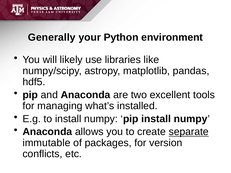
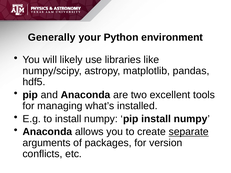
immutable: immutable -> arguments (47, 143)
